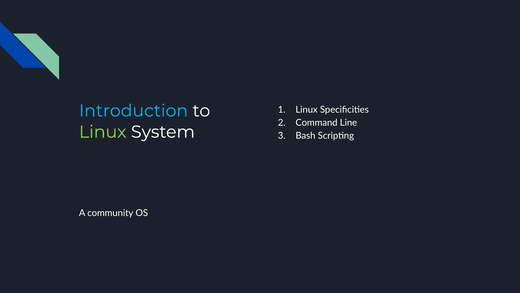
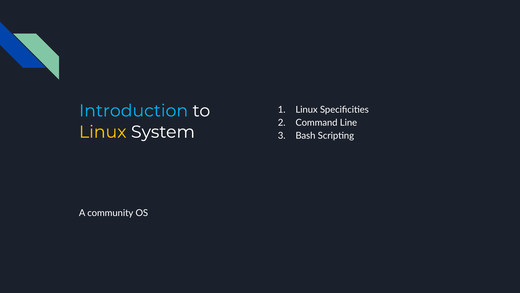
Linux colour: light green -> yellow (103, 132)
